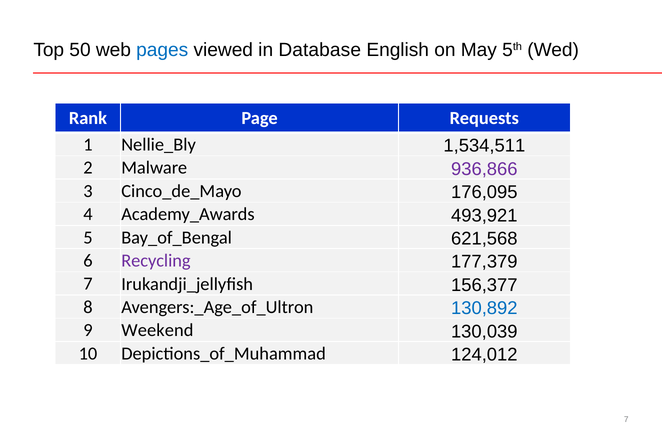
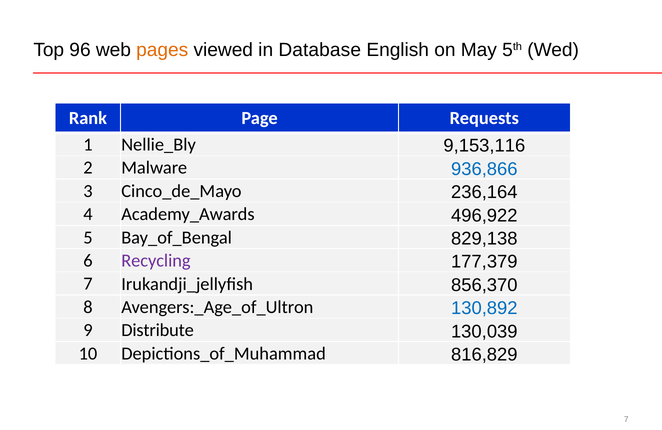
50: 50 -> 96 (80, 50)
pages colour: blue -> orange (162, 50)
1,534,511: 1,534,511 -> 9,153,116 (484, 146)
936,866 colour: purple -> blue (484, 169)
176,095: 176,095 -> 236,164 (484, 192)
493,921: 493,921 -> 496,922 (484, 216)
621,568: 621,568 -> 829,138 (484, 239)
156,377: 156,377 -> 856,370 (484, 285)
Weekend: Weekend -> Distribute (158, 331)
124,012: 124,012 -> 816,829 (484, 355)
